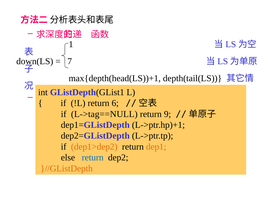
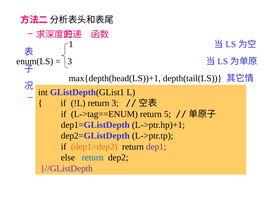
down(LS: down(LS -> enum(LS (35, 62)
7: 7 -> 3 (70, 62)
return 6: 6 -> 3 (115, 104)
L->tag==NULL: L->tag==NULL -> L->tag==ENUM (104, 114)
9: 9 -> 5 (168, 114)
dep1 colour: orange -> purple (156, 147)
}//GListDepth colour: orange -> purple (67, 169)
